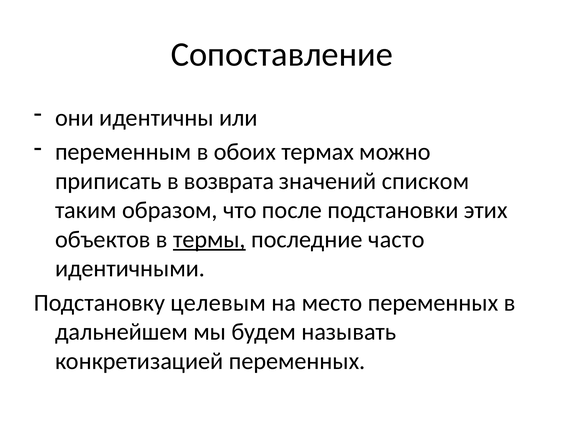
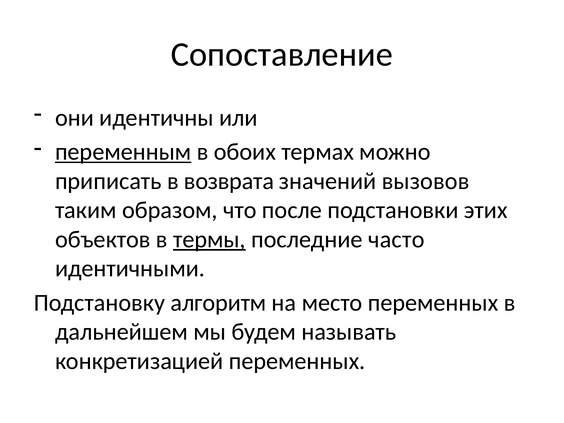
переменным underline: none -> present (123, 152)
списком: списком -> вызовов (426, 181)
целевым: целевым -> алгоритм (218, 303)
